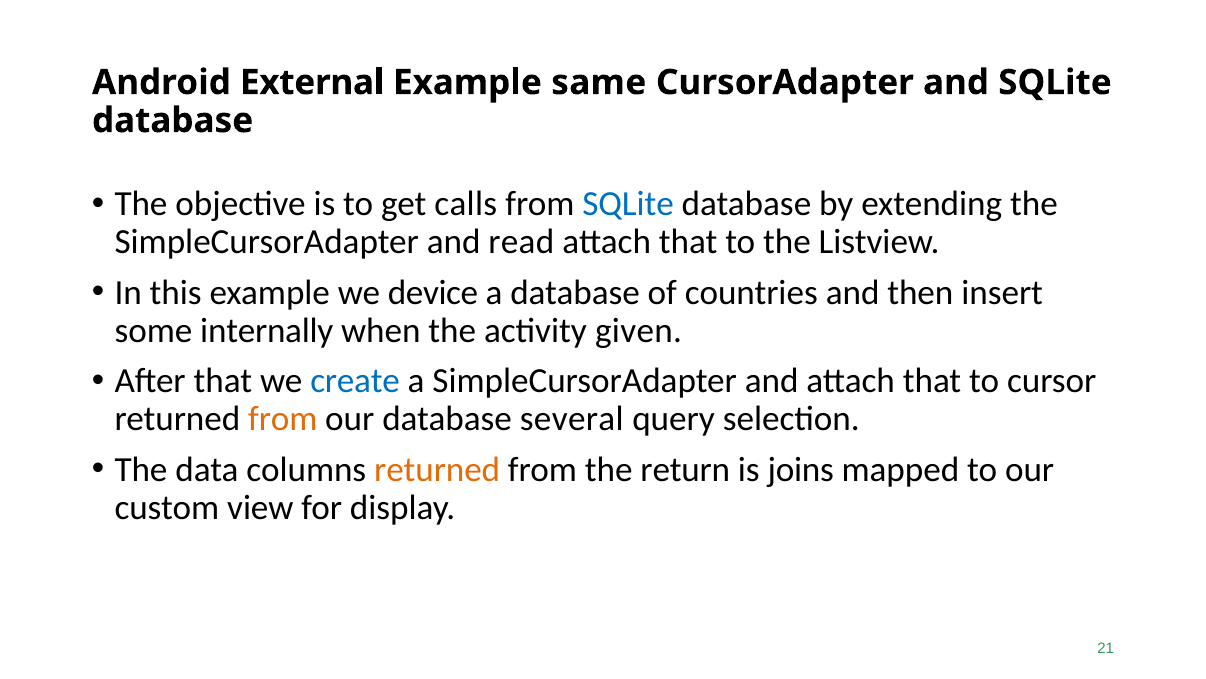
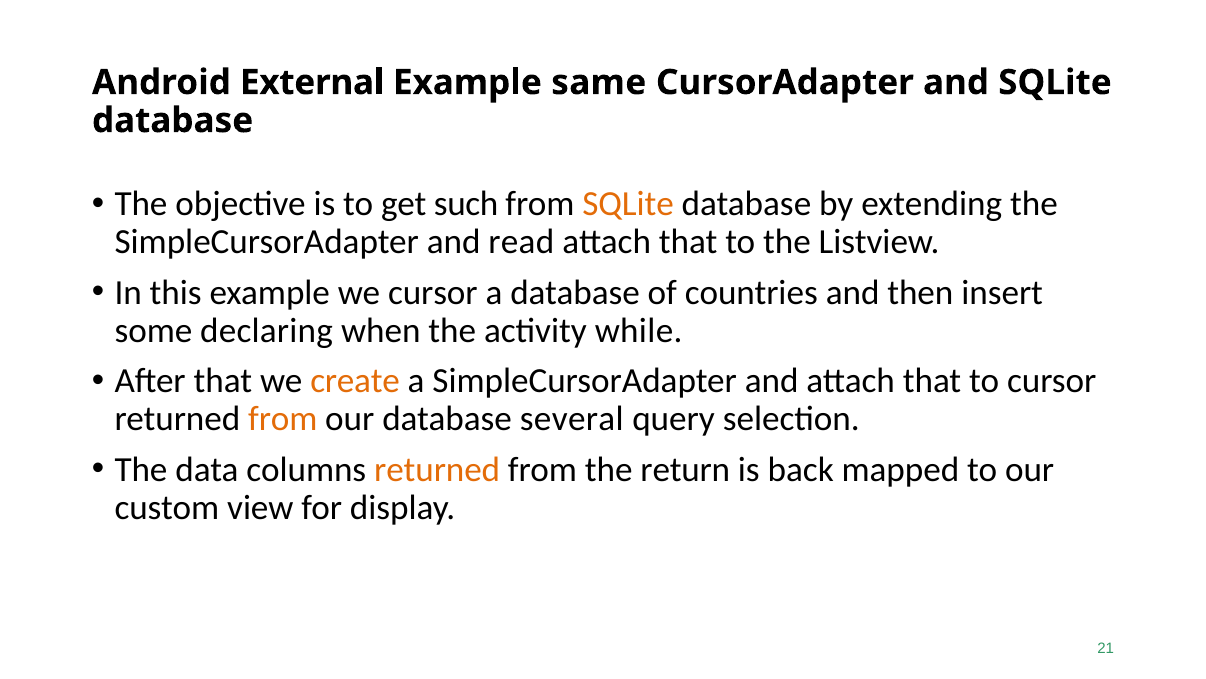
calls: calls -> such (466, 204)
SQLite colour: blue -> orange (628, 204)
we device: device -> cursor (433, 292)
internally: internally -> declaring (267, 330)
given: given -> while (639, 330)
create colour: blue -> orange (355, 381)
joins: joins -> back (801, 469)
